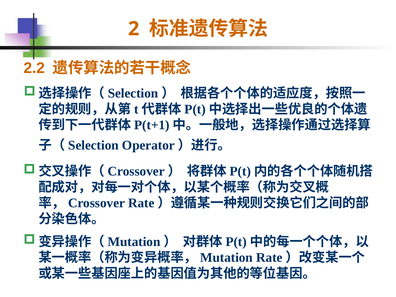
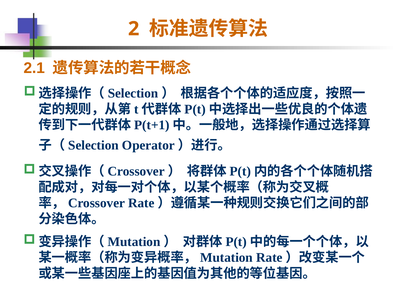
2.2: 2.2 -> 2.1 (34, 68)
